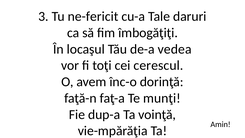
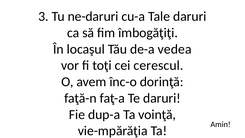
ne-fericit: ne-fericit -> ne-daruri (93, 16)
Te munţi: munţi -> daruri (162, 98)
